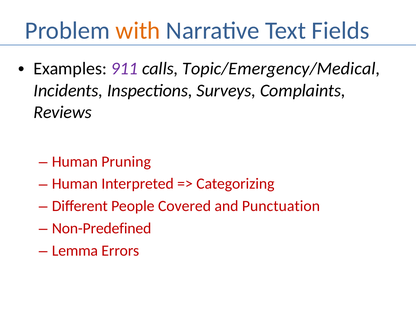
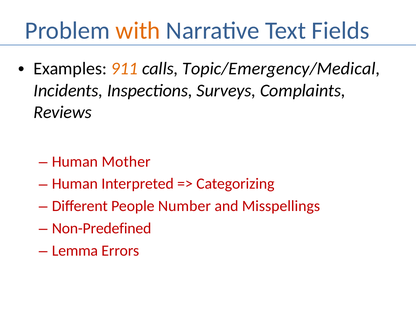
911 colour: purple -> orange (124, 69)
Pruning: Pruning -> Mother (126, 162)
Covered: Covered -> Number (184, 206)
Punctuation: Punctuation -> Misspellings (281, 206)
